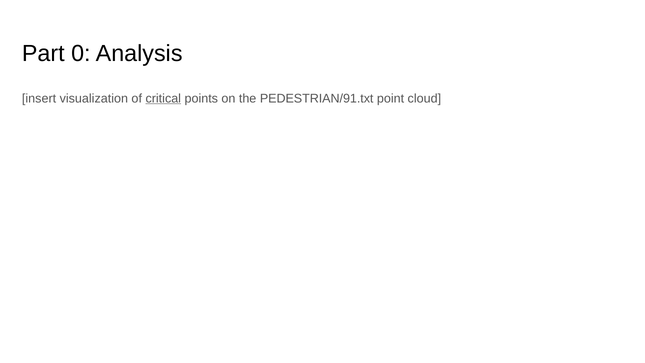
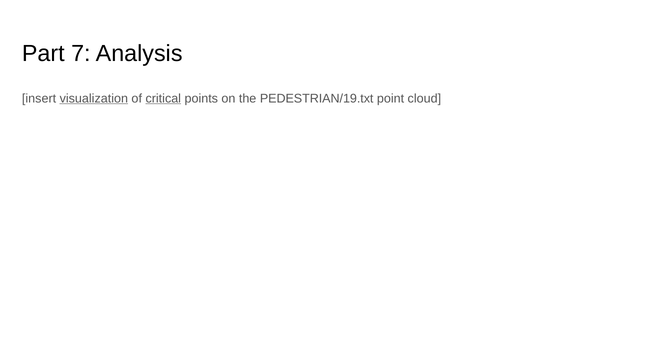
0: 0 -> 7 (81, 53)
visualization underline: none -> present (94, 98)
PEDESTRIAN/91.txt: PEDESTRIAN/91.txt -> PEDESTRIAN/19.txt (317, 98)
